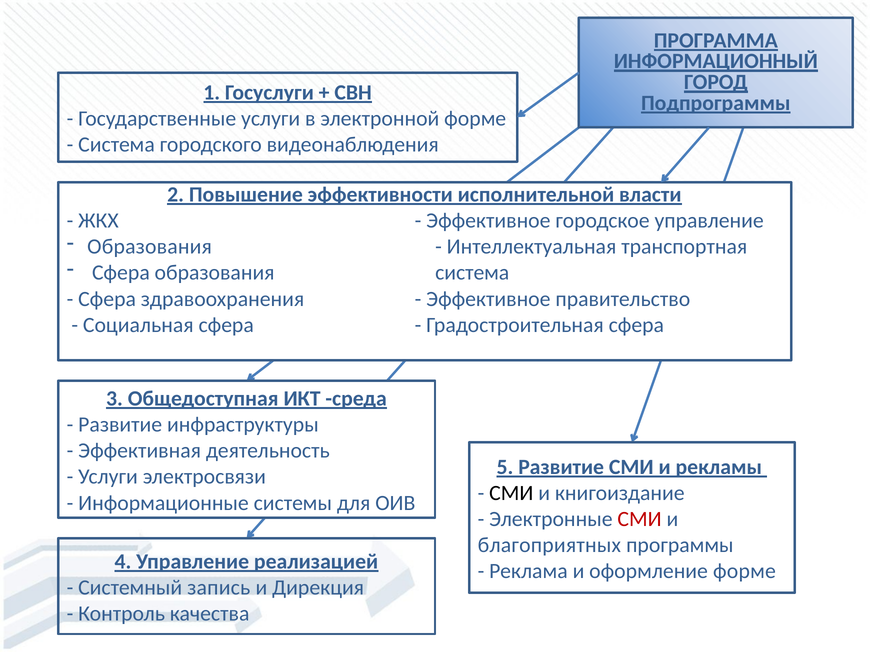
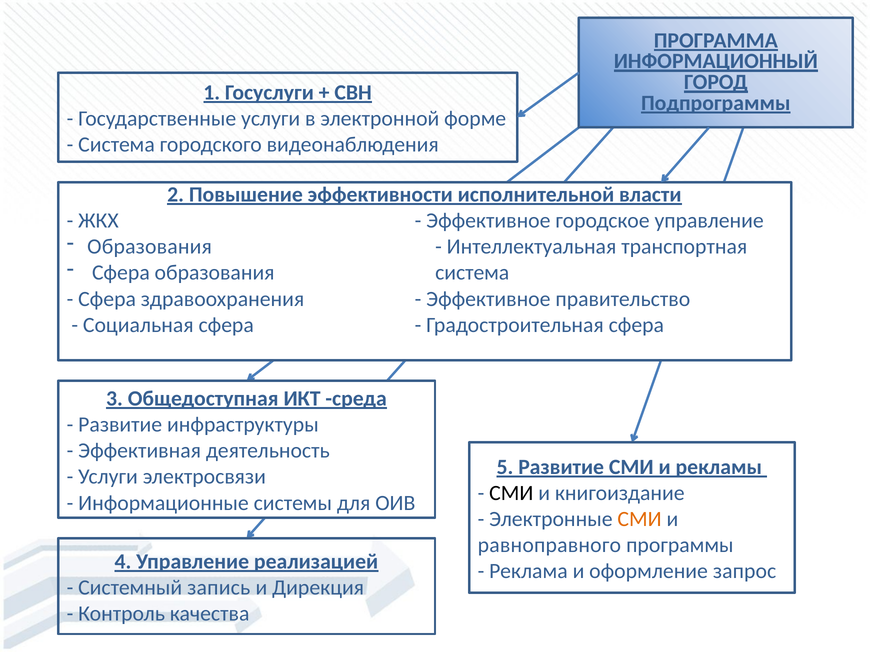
СМИ colour: red -> orange (640, 520)
благоприятных: благоприятных -> равноправного (549, 546)
оформление форме: форме -> запрос (745, 572)
